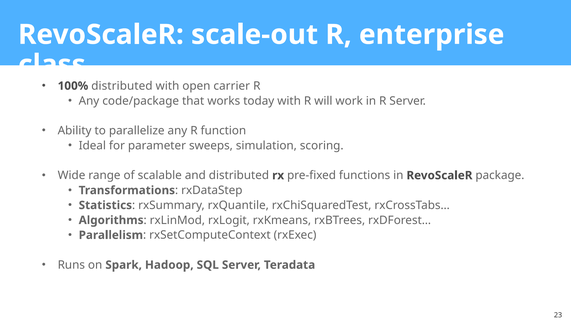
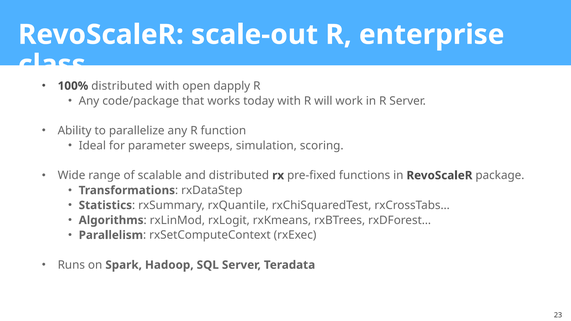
carrier: carrier -> dapply (232, 86)
